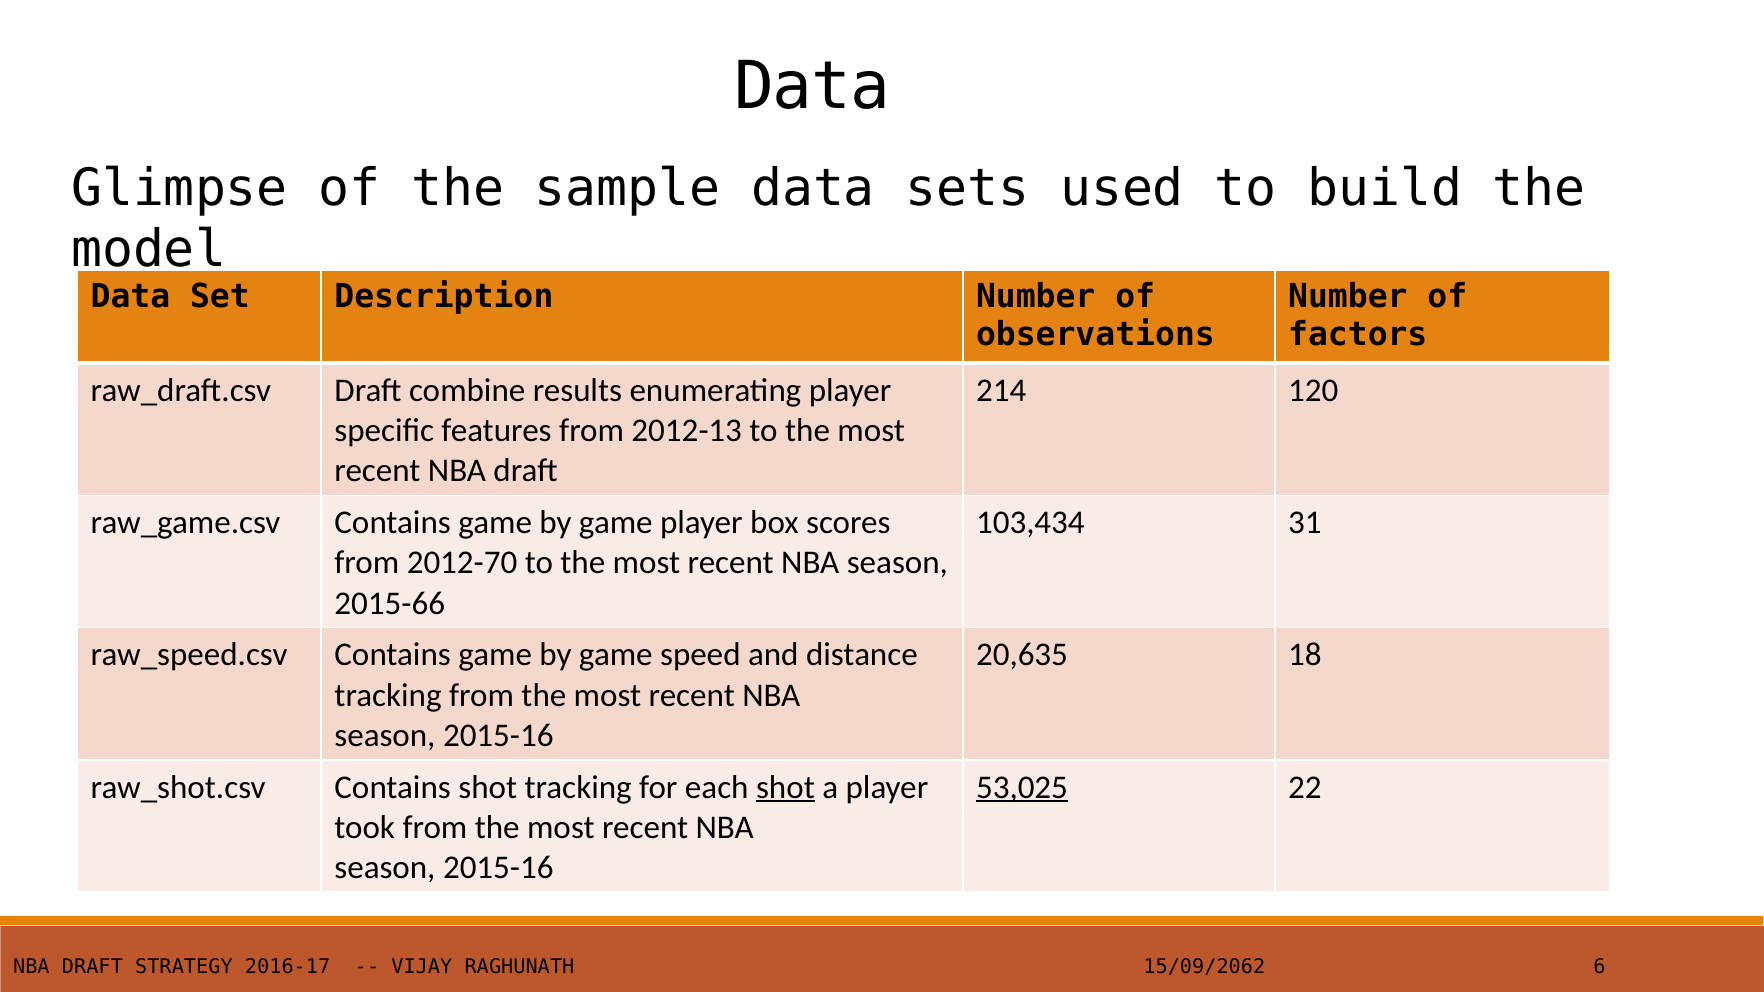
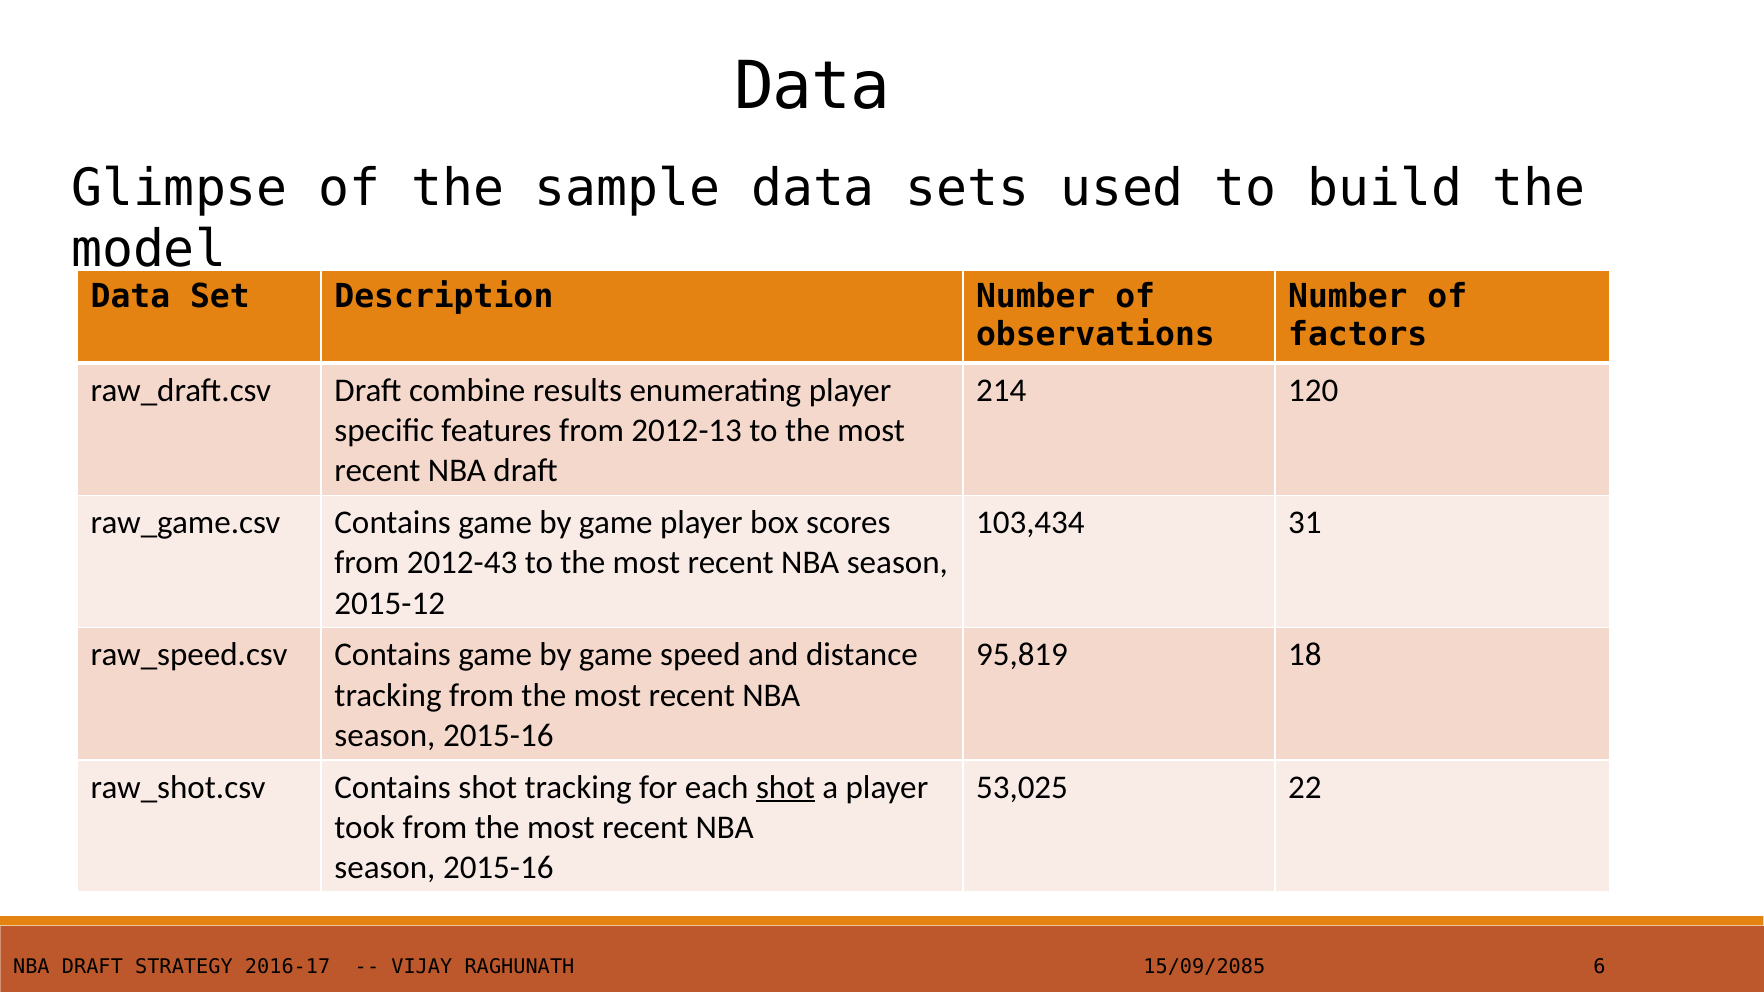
2012-70: 2012-70 -> 2012-43 (462, 563)
2015-66: 2015-66 -> 2015-12 (390, 603)
20,635: 20,635 -> 95,819 (1022, 655)
53,025 underline: present -> none (1022, 787)
15/09/2062: 15/09/2062 -> 15/09/2085 (1204, 967)
